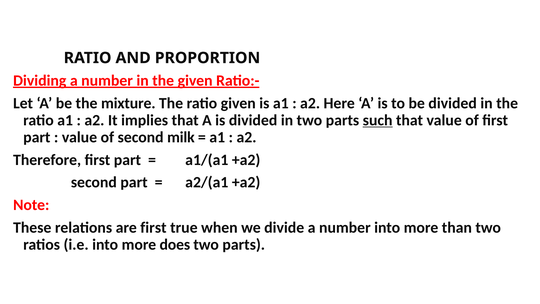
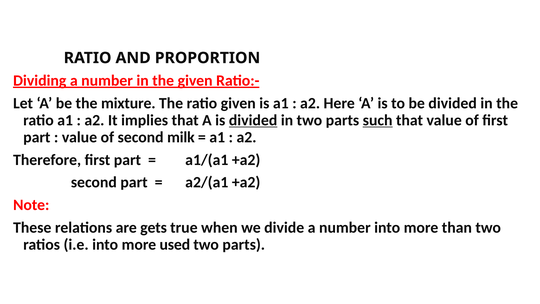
divided underline: none -> present (253, 120)
are first: first -> gets (154, 228)
does: does -> used (175, 244)
